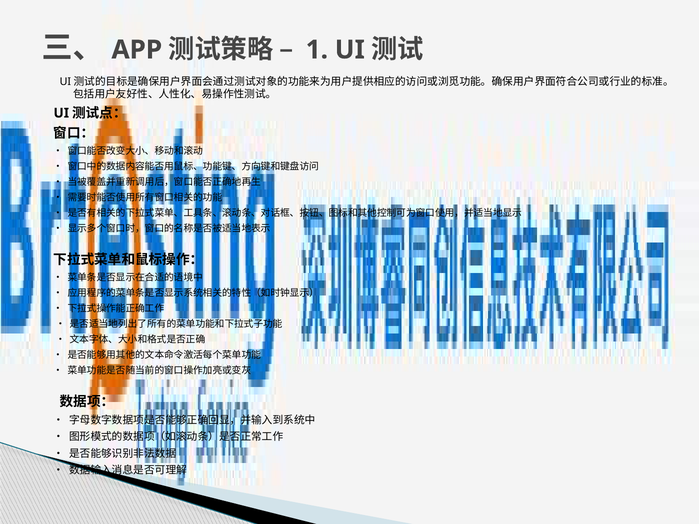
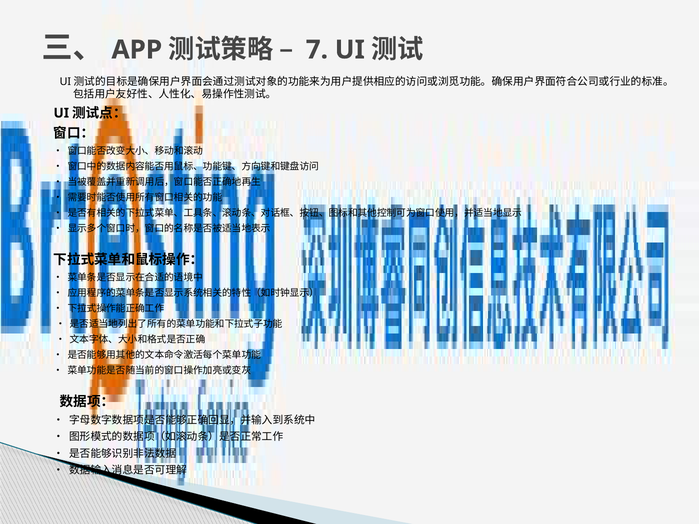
1: 1 -> 7 (317, 50)
